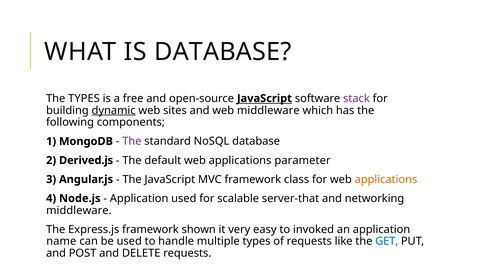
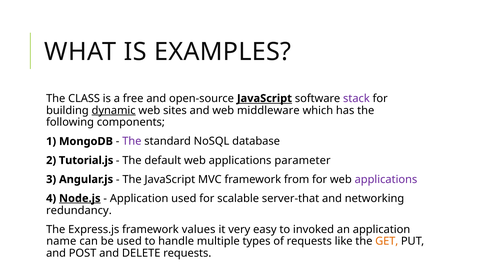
IS DATABASE: DATABASE -> EXAMPLES (223, 52)
The TYPES: TYPES -> CLASS (84, 98)
Derived.js: Derived.js -> Tutorial.js (86, 161)
class: class -> from (297, 180)
applications colour: orange -> purple (386, 180)
Node.js underline: none -> present (80, 199)
middleware: middleware -> redundancy (79, 211)
shown: shown -> values (199, 230)
GET colour: blue -> orange (387, 242)
